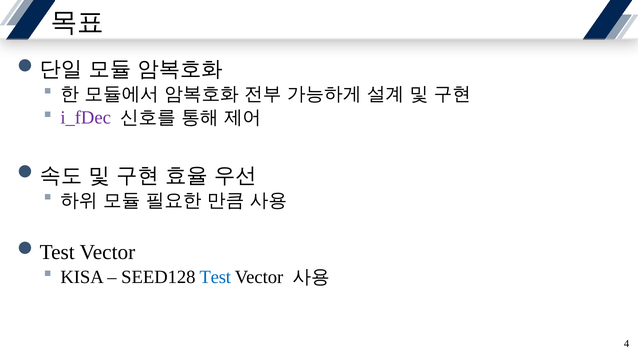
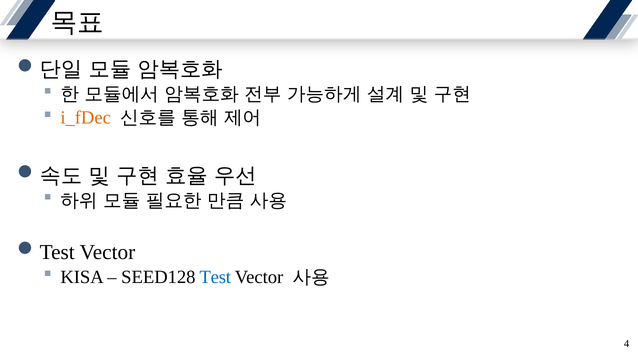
i_fDec colour: purple -> orange (86, 118)
